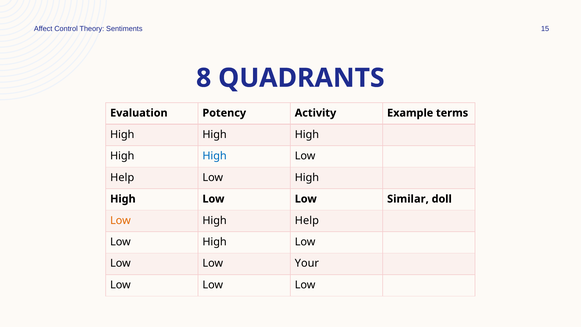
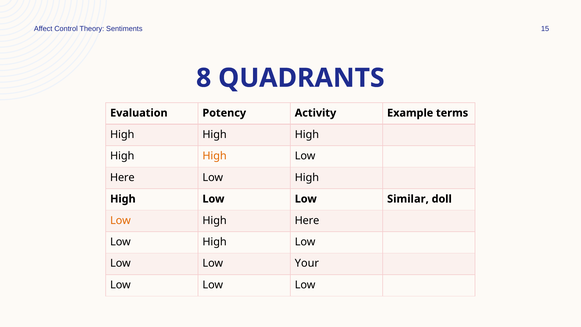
High colour: blue -> orange (215, 156)
Help: Help -> Here (122, 177)
High Help: Help -> Here (307, 220)
